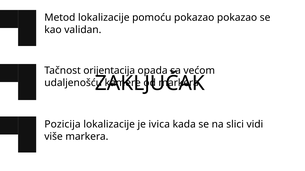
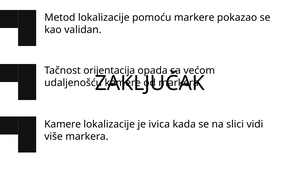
pomoću pokazao: pokazao -> markere (194, 18)
Pozicija: Pozicija -> Kamere (63, 125)
